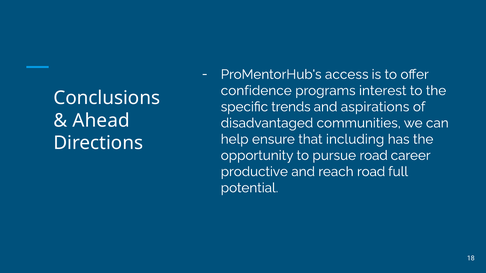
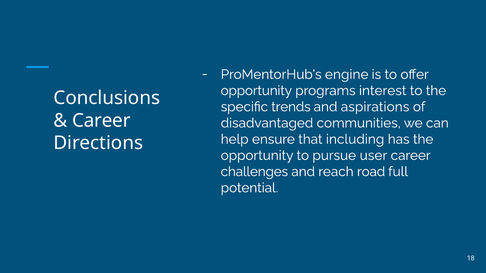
access: access -> engine (347, 75)
confidence: confidence -> opportunity (256, 91)
Ahead: Ahead -> Career (101, 121)
pursue road: road -> user (373, 156)
productive: productive -> challenges (254, 172)
